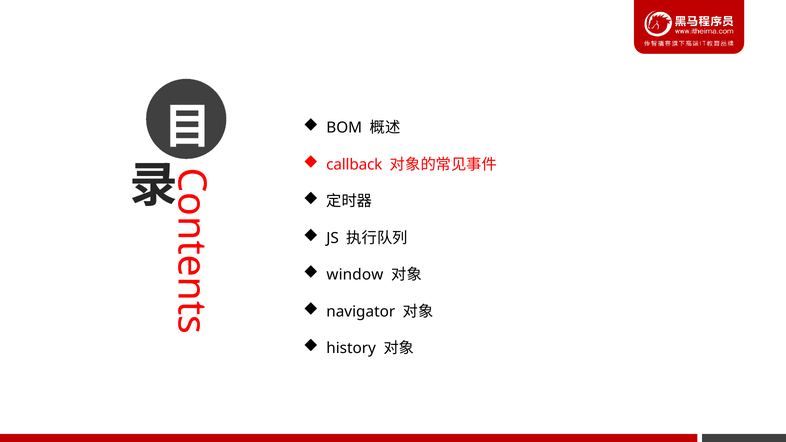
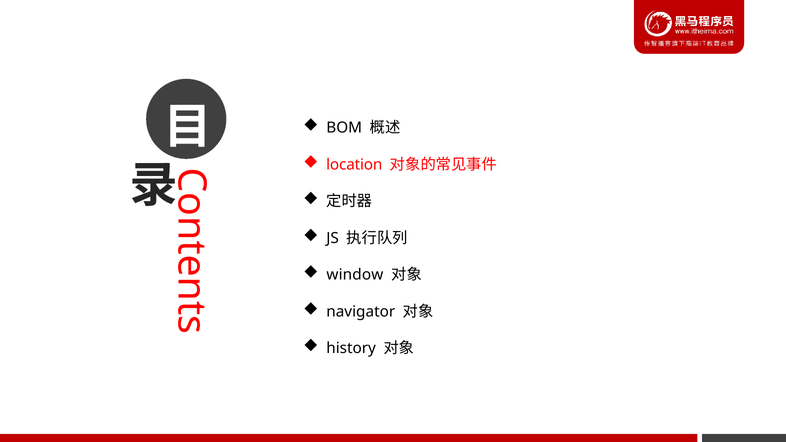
callback: callback -> location (354, 165)
